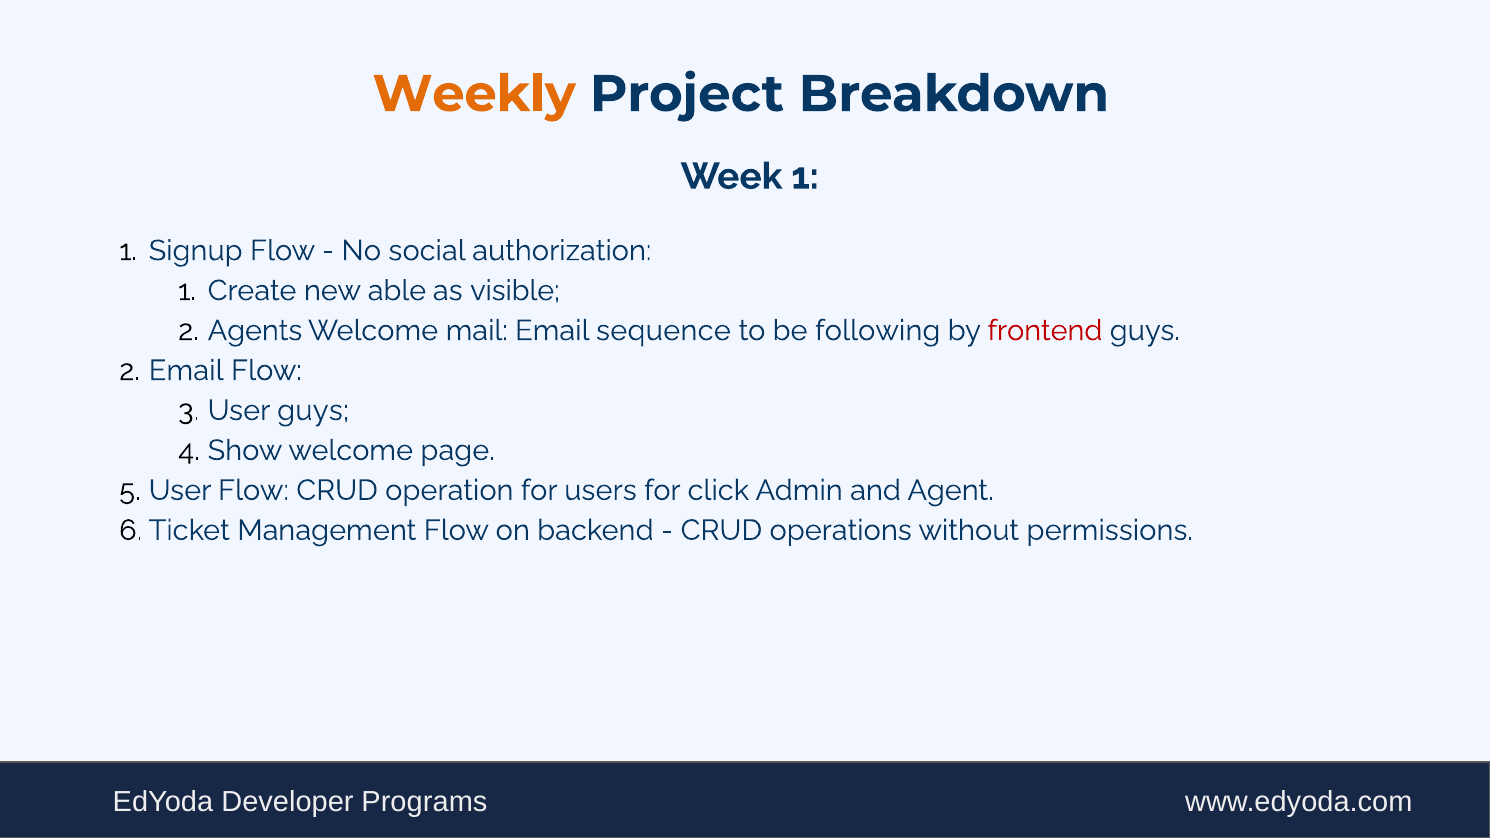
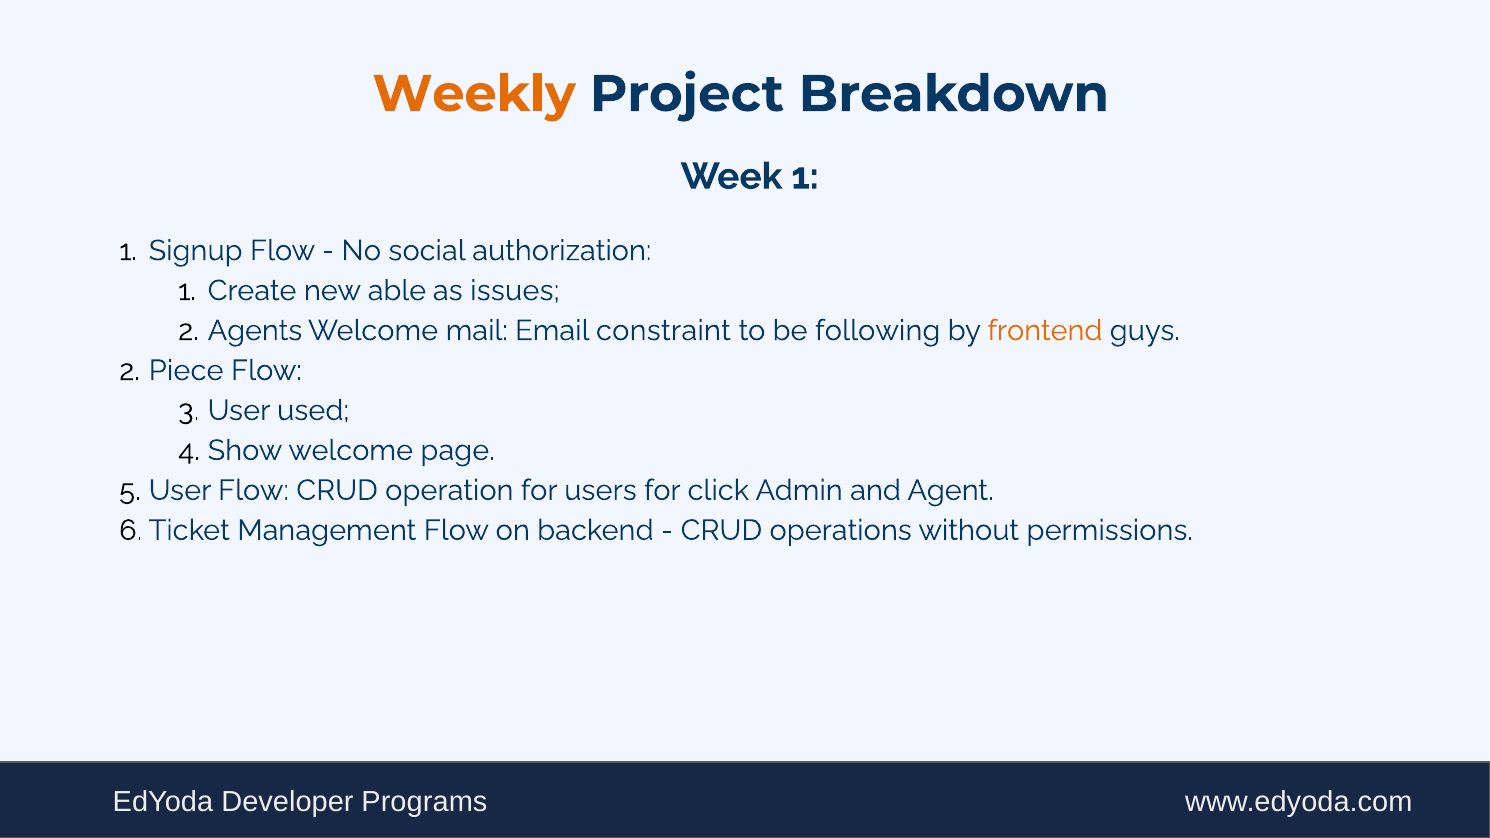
visible: visible -> issues (515, 291)
sequence: sequence -> constraint (663, 331)
frontend colour: red -> orange (1045, 331)
Email: Email -> Piece (186, 371)
User guys: guys -> used (313, 411)
